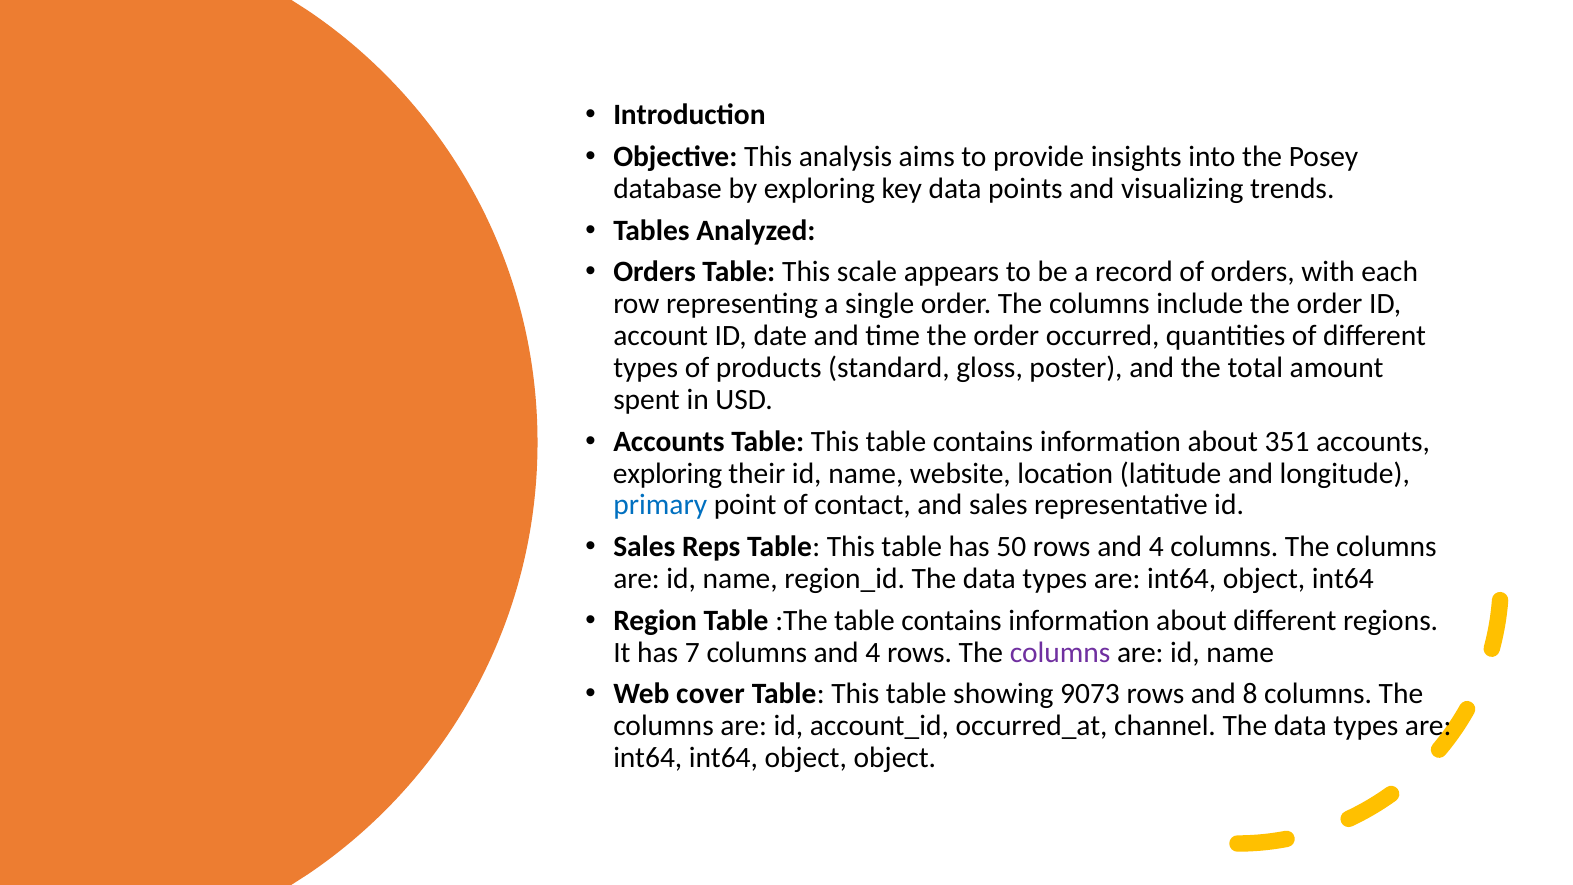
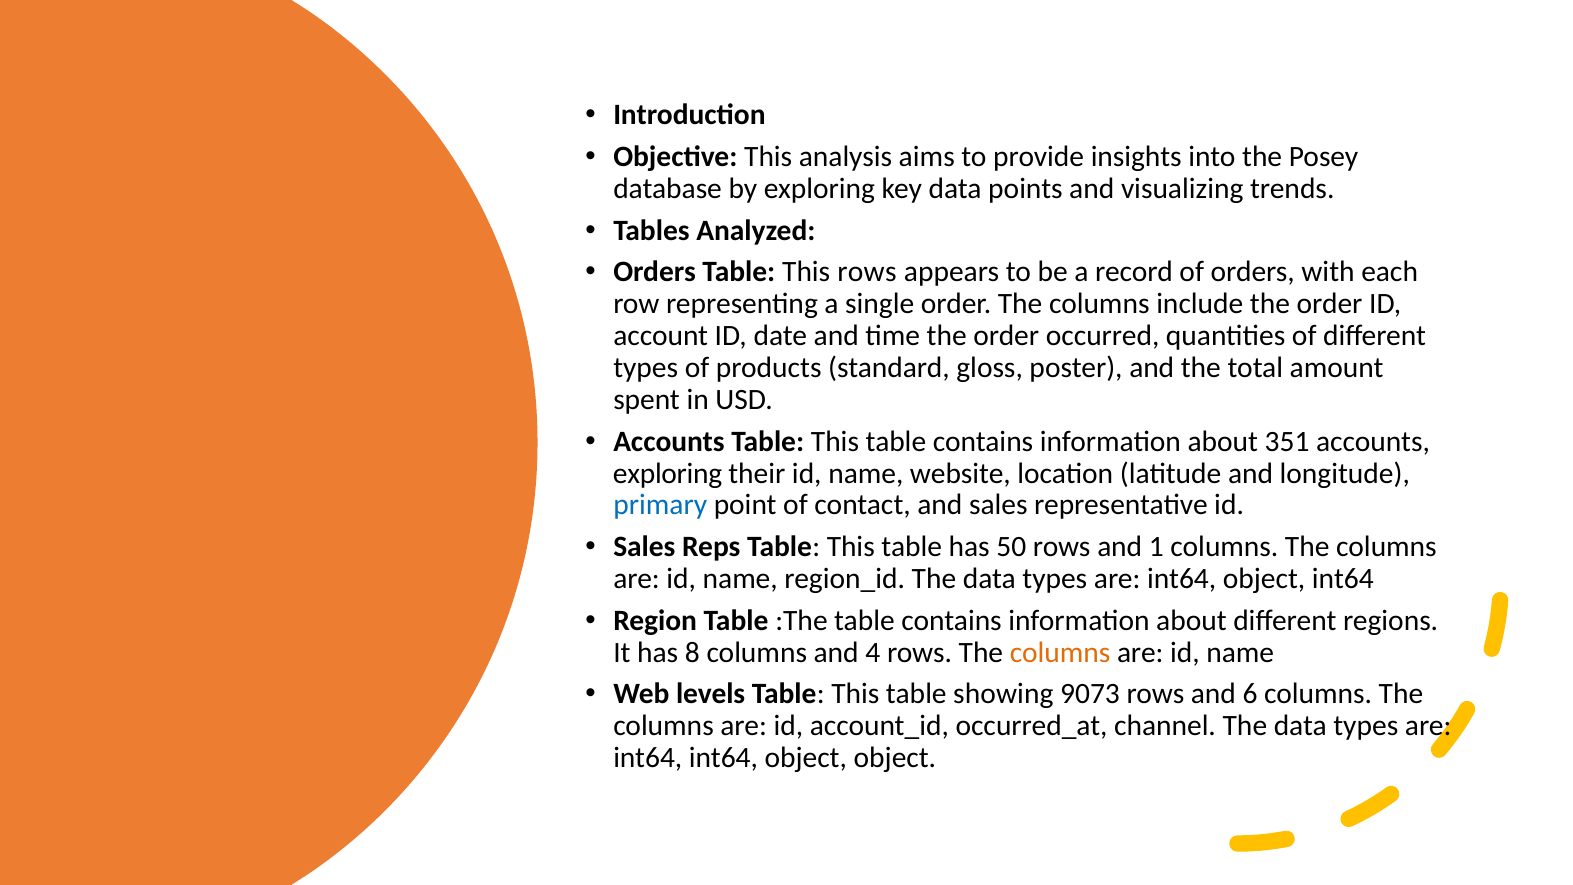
This scale: scale -> rows (867, 272)
rows and 4: 4 -> 1 (1156, 547)
7: 7 -> 8 (692, 652)
columns colour: purple -> orange (1060, 652)
cover: cover -> levels (711, 694)
8: 8 -> 6 (1250, 694)
